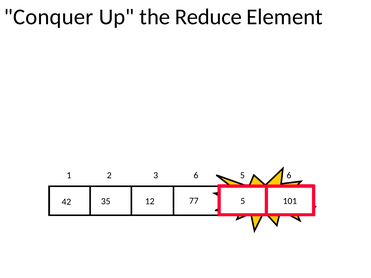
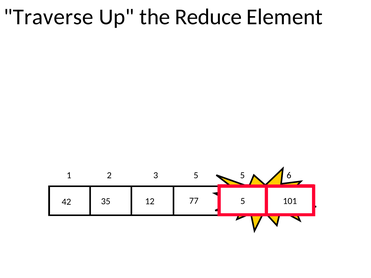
Conquer: Conquer -> Traverse (49, 17)
3 6: 6 -> 5 (196, 175)
